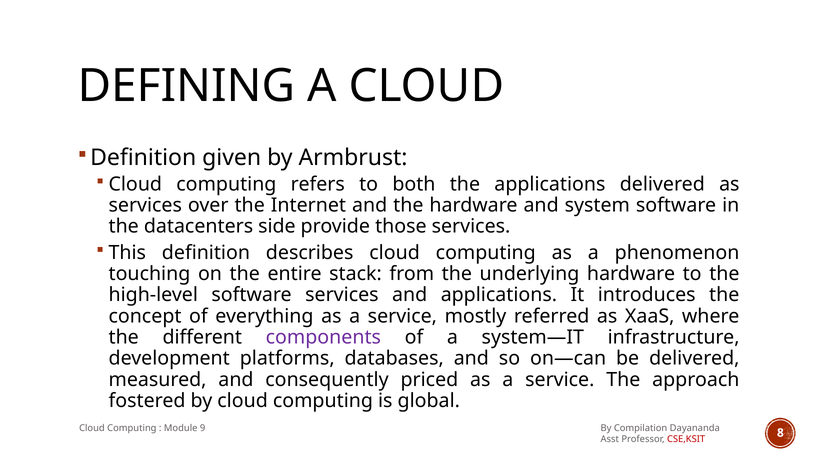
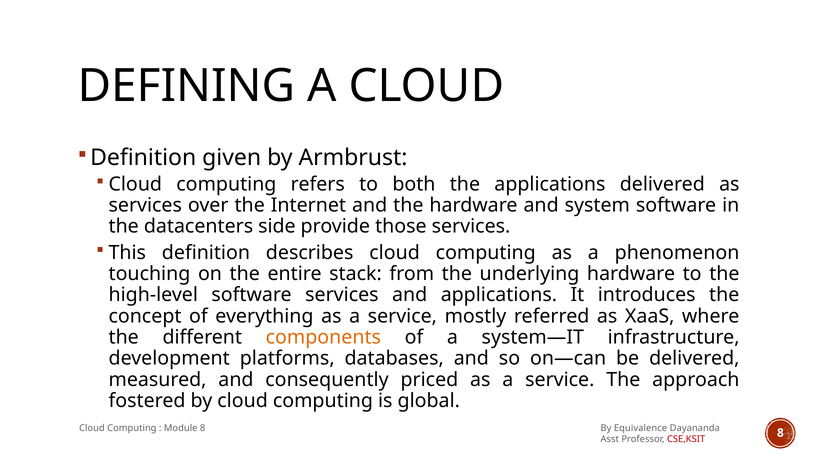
components colour: purple -> orange (323, 337)
Module 9: 9 -> 8 (203, 428)
Compilation: Compilation -> Equivalence (641, 428)
